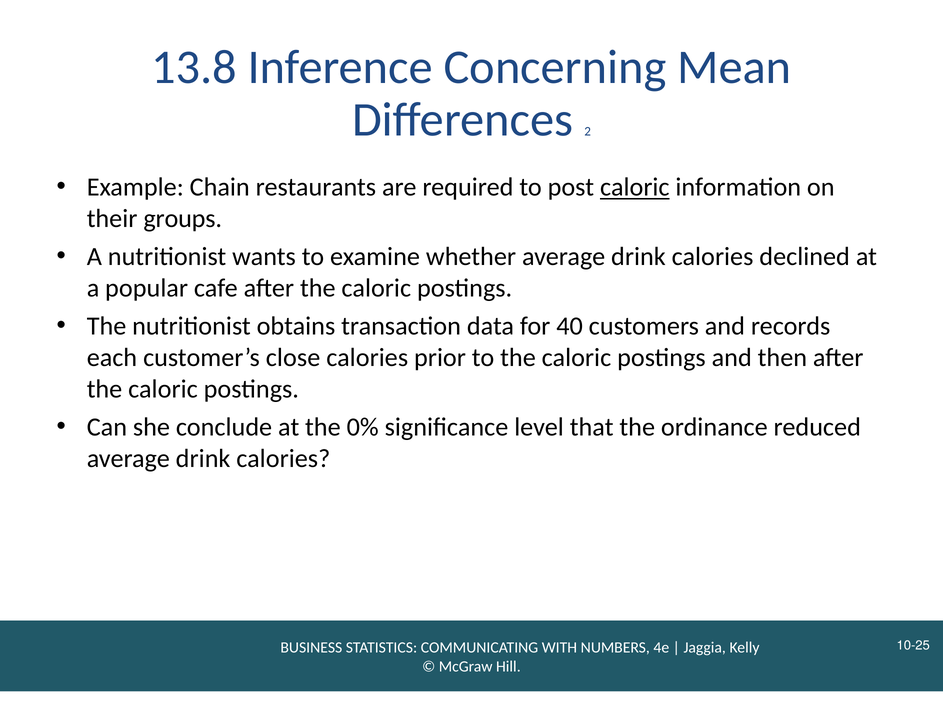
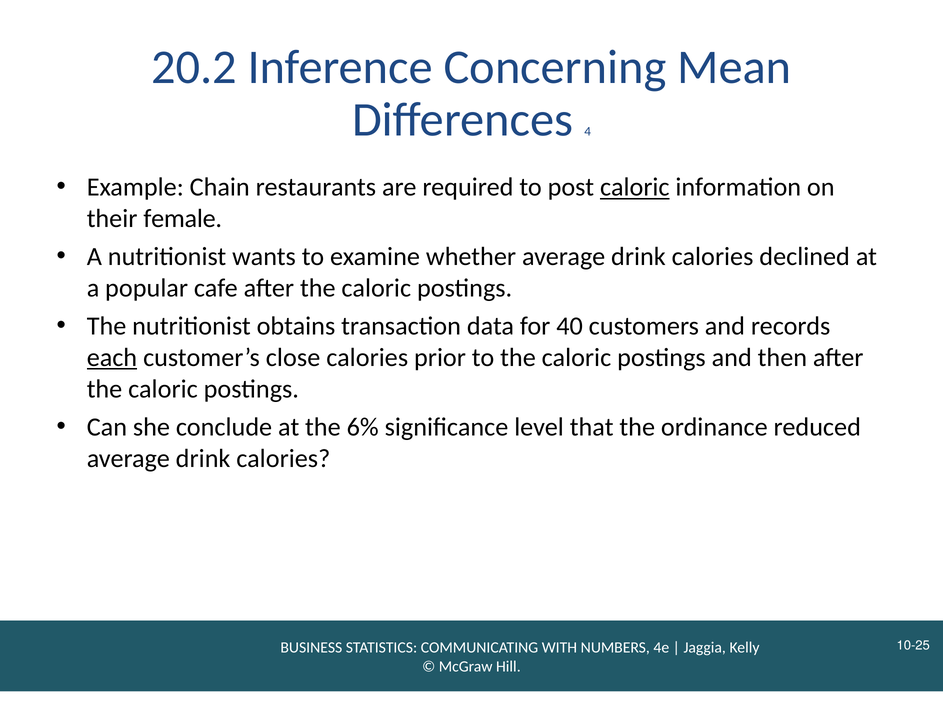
13.8: 13.8 -> 20.2 (194, 67)
2: 2 -> 4 (588, 131)
groups: groups -> female (183, 219)
each underline: none -> present (112, 358)
0%: 0% -> 6% (363, 427)
